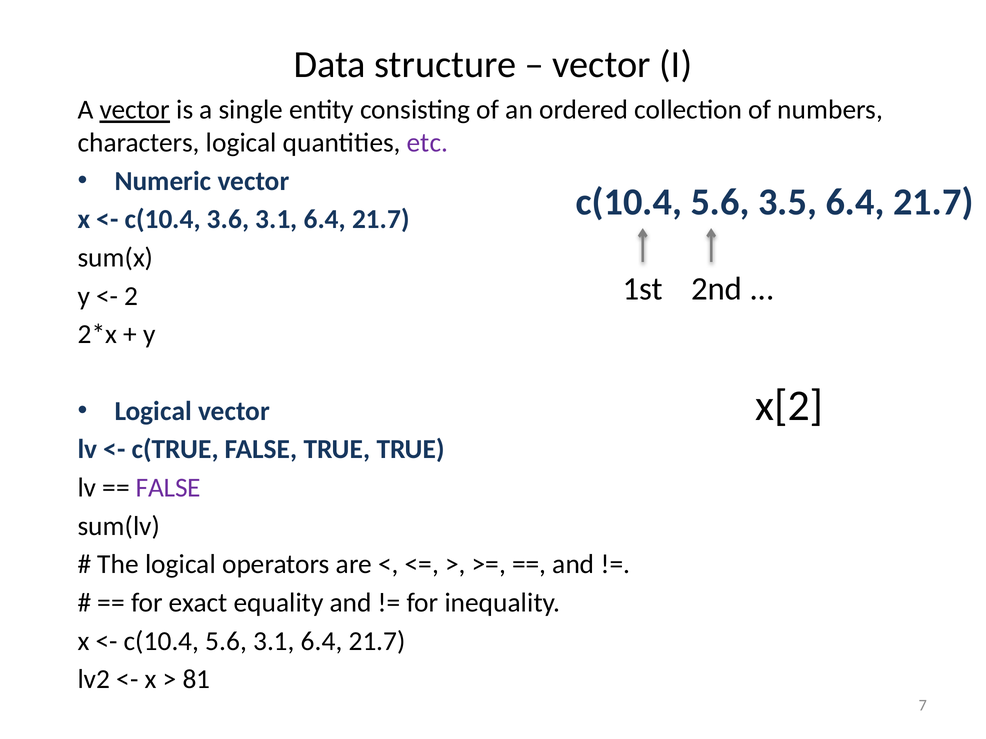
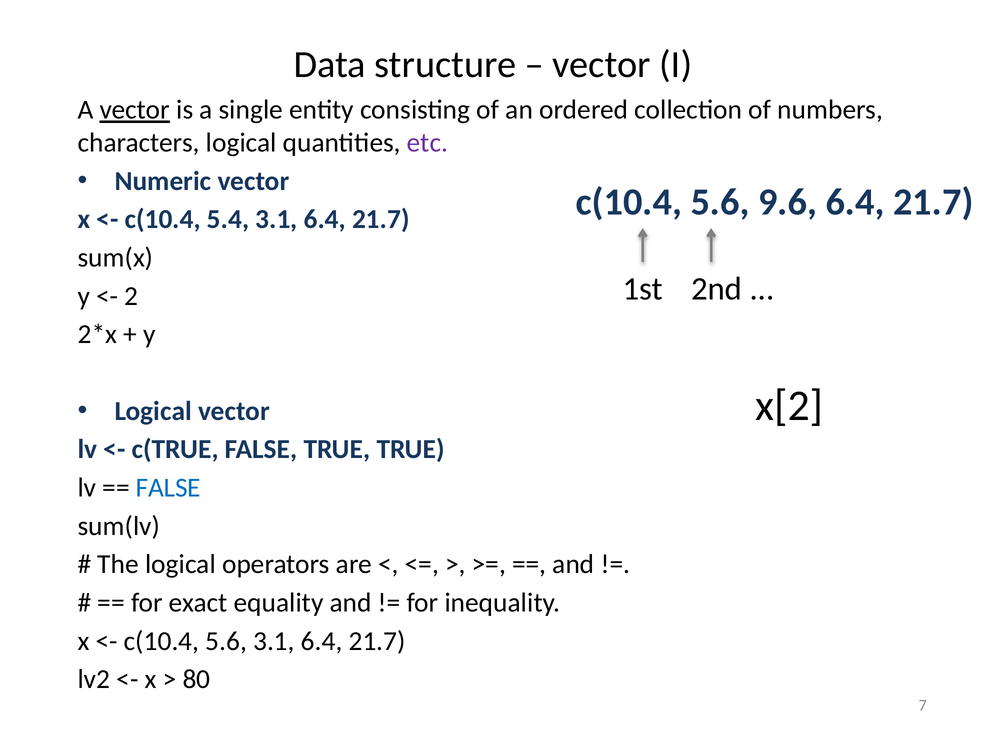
3.5: 3.5 -> 9.6 (788, 202)
3.6: 3.6 -> 5.4 (228, 220)
FALSE colour: purple -> blue (168, 488)
81: 81 -> 80 (196, 680)
